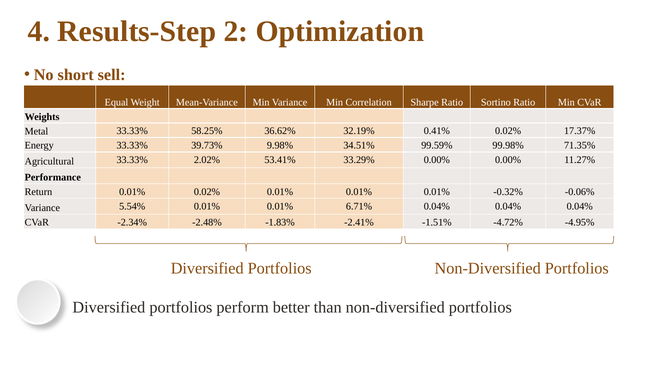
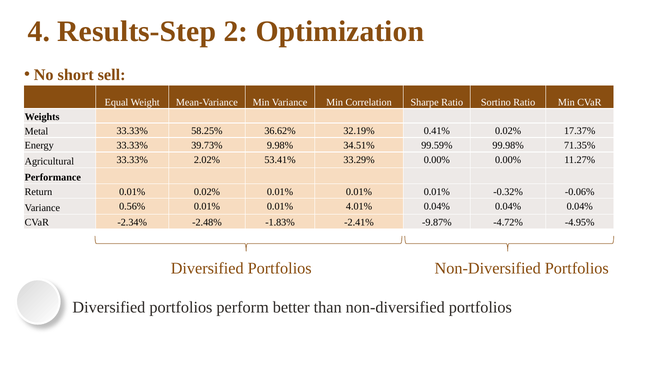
5.54%: 5.54% -> 0.56% (132, 206)
6.71%: 6.71% -> 4.01% (359, 206)
-1.51%: -1.51% -> -9.87% (437, 222)
